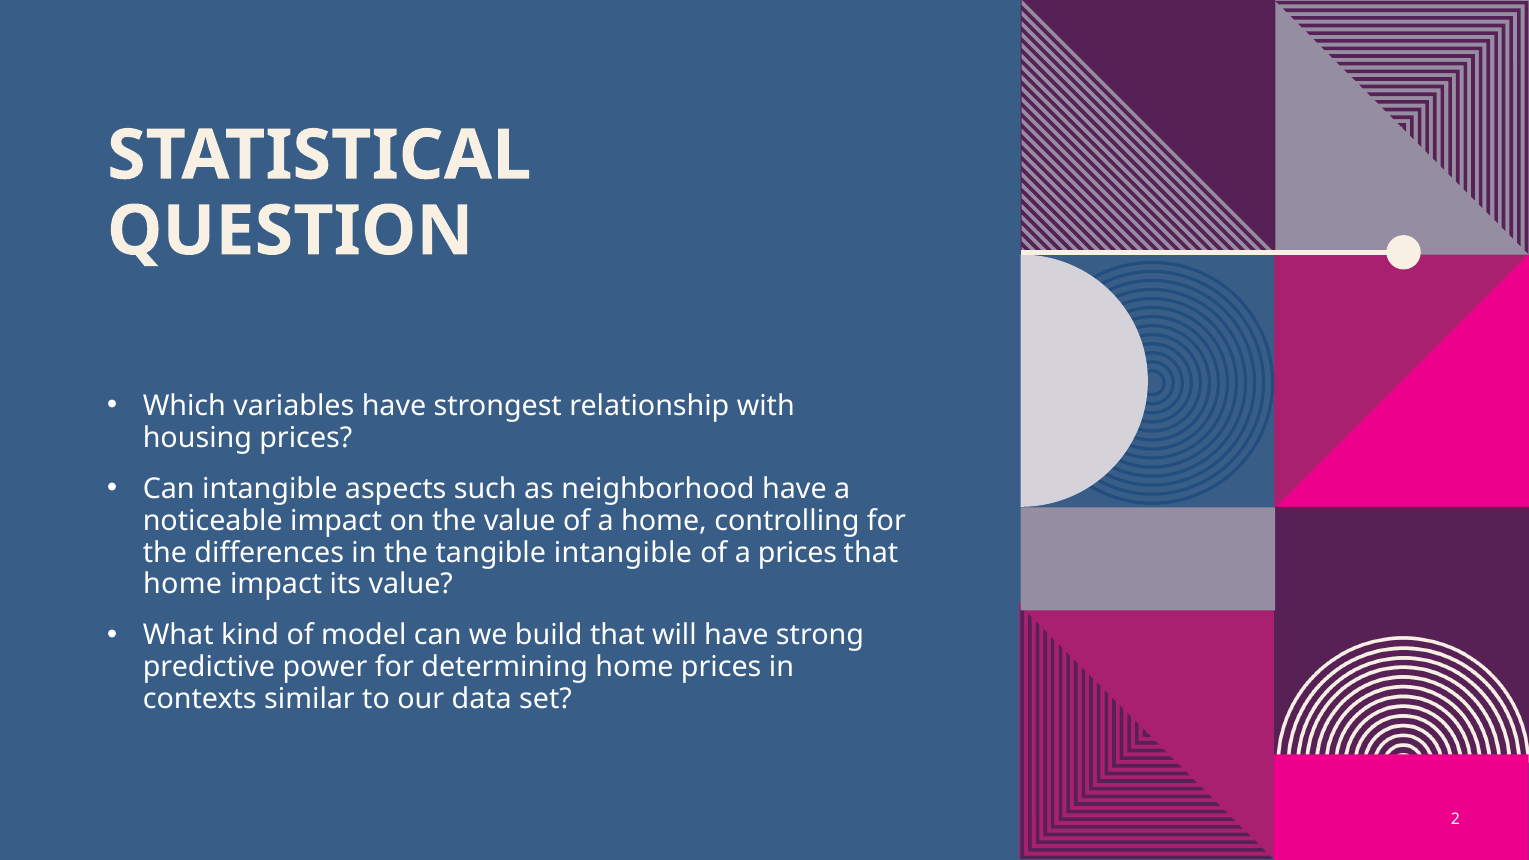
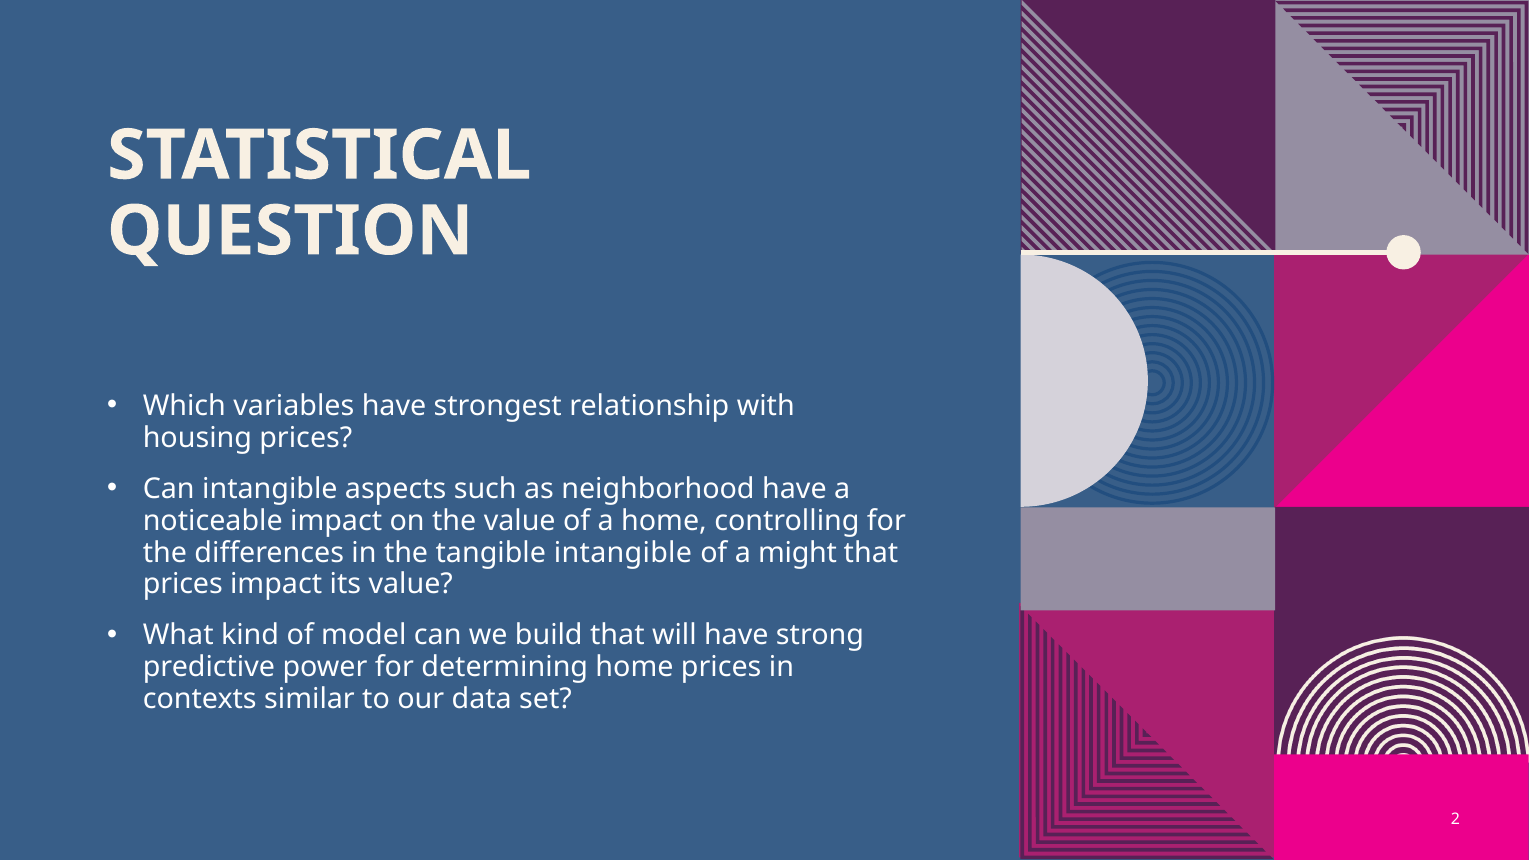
a prices: prices -> might (798, 553)
home: home -> prices (183, 585)
